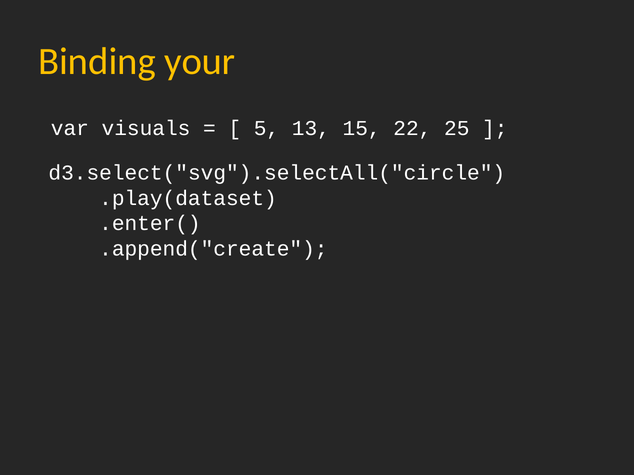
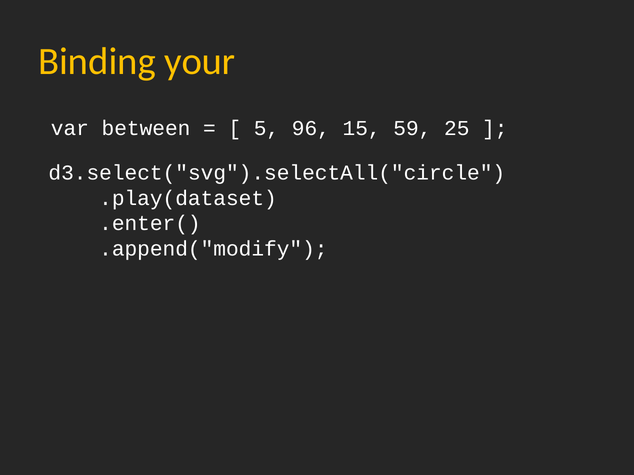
visuals: visuals -> between (146, 128)
13: 13 -> 96 (311, 128)
22: 22 -> 59 (412, 128)
.append("create: .append("create -> .append("modify (213, 249)
